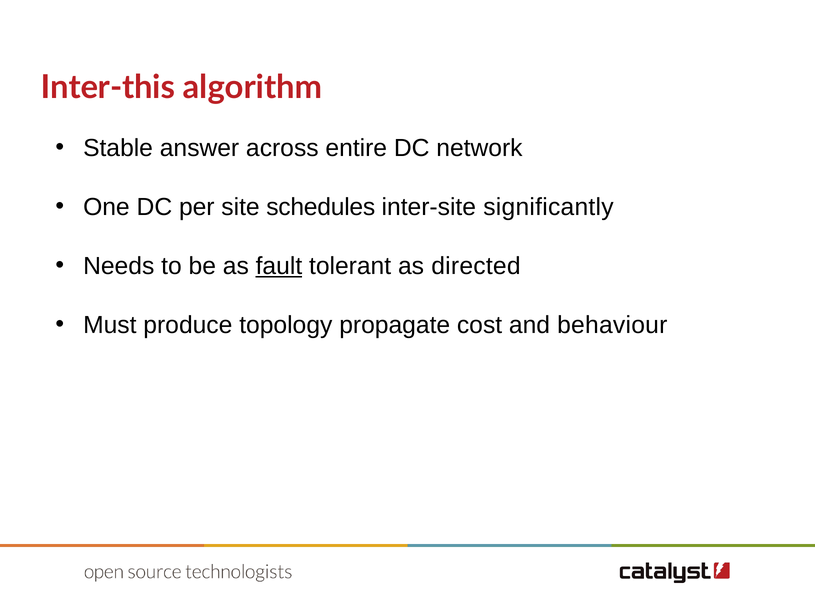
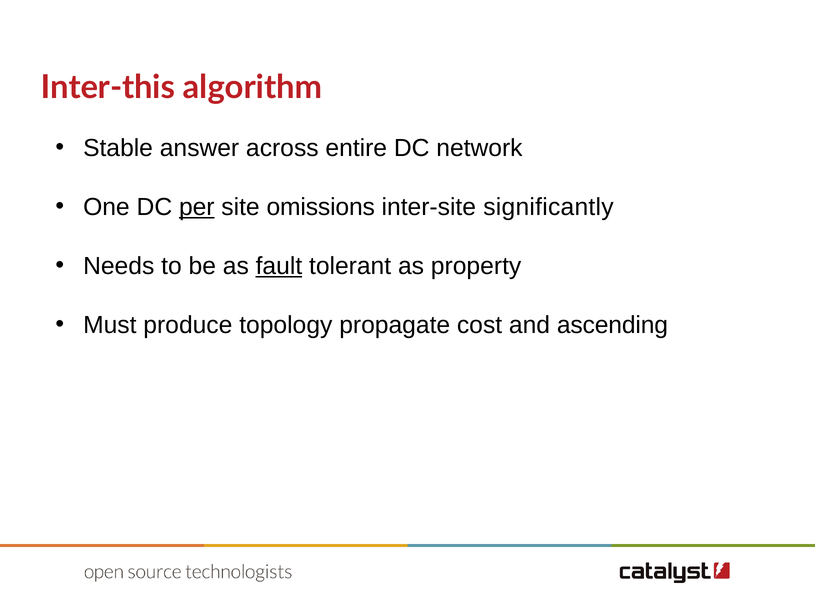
per underline: none -> present (197, 207)
schedules: schedules -> omissions (321, 207)
directed: directed -> property (476, 266)
behaviour: behaviour -> ascending (612, 325)
